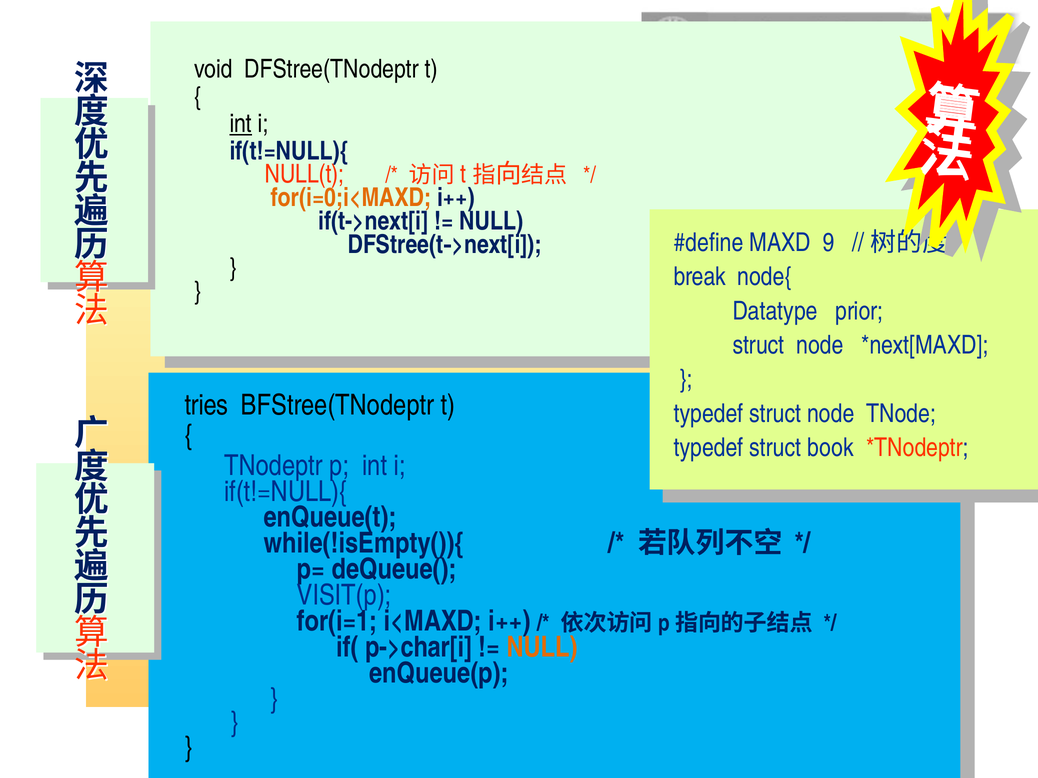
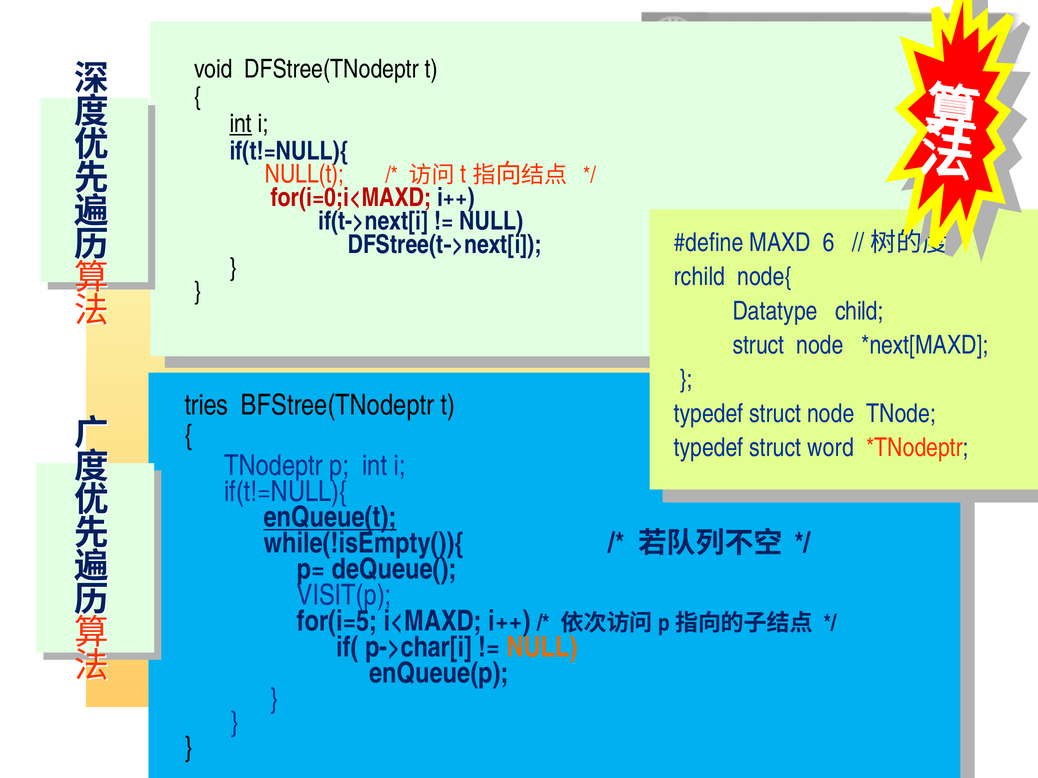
for(i=0;i<MAXD colour: orange -> red (351, 198)
9: 9 -> 6 (828, 243)
break: break -> rchild (699, 277)
prior: prior -> child (859, 311)
book: book -> word (831, 448)
enQueue(t underline: none -> present (330, 518)
for(i=1: for(i=1 -> for(i=5 (337, 622)
